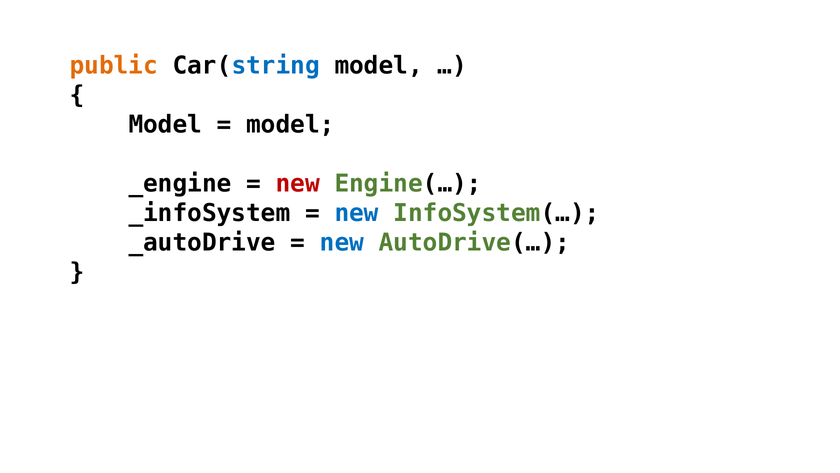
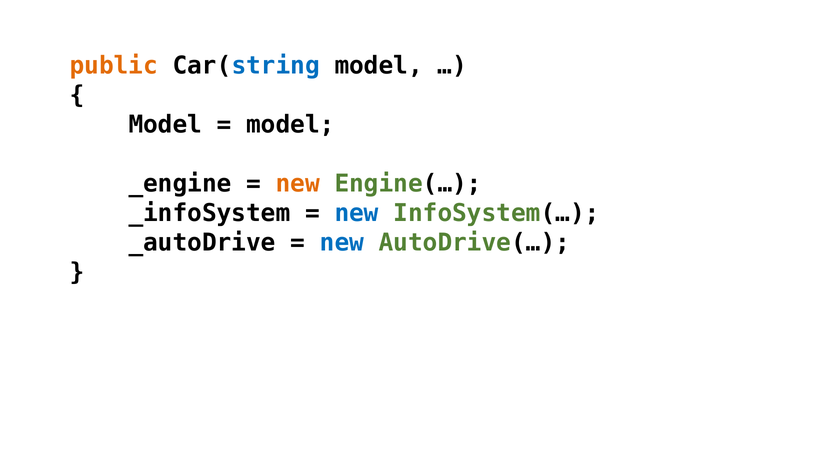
new colour: red -> orange (298, 183)
